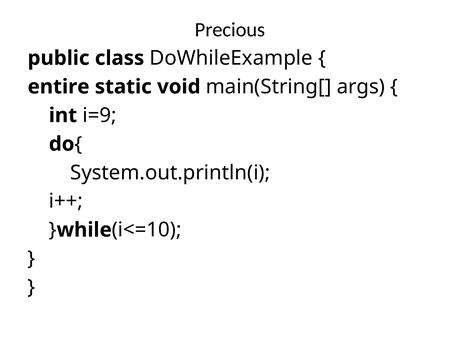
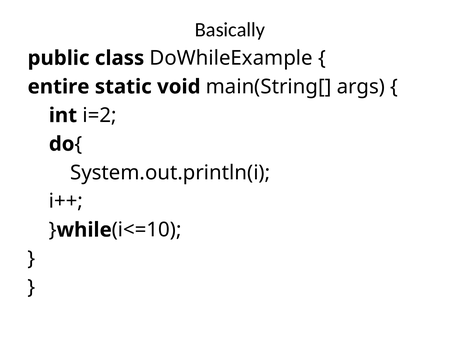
Precious: Precious -> Basically (230, 30)
i=9: i=9 -> i=2 (99, 115)
